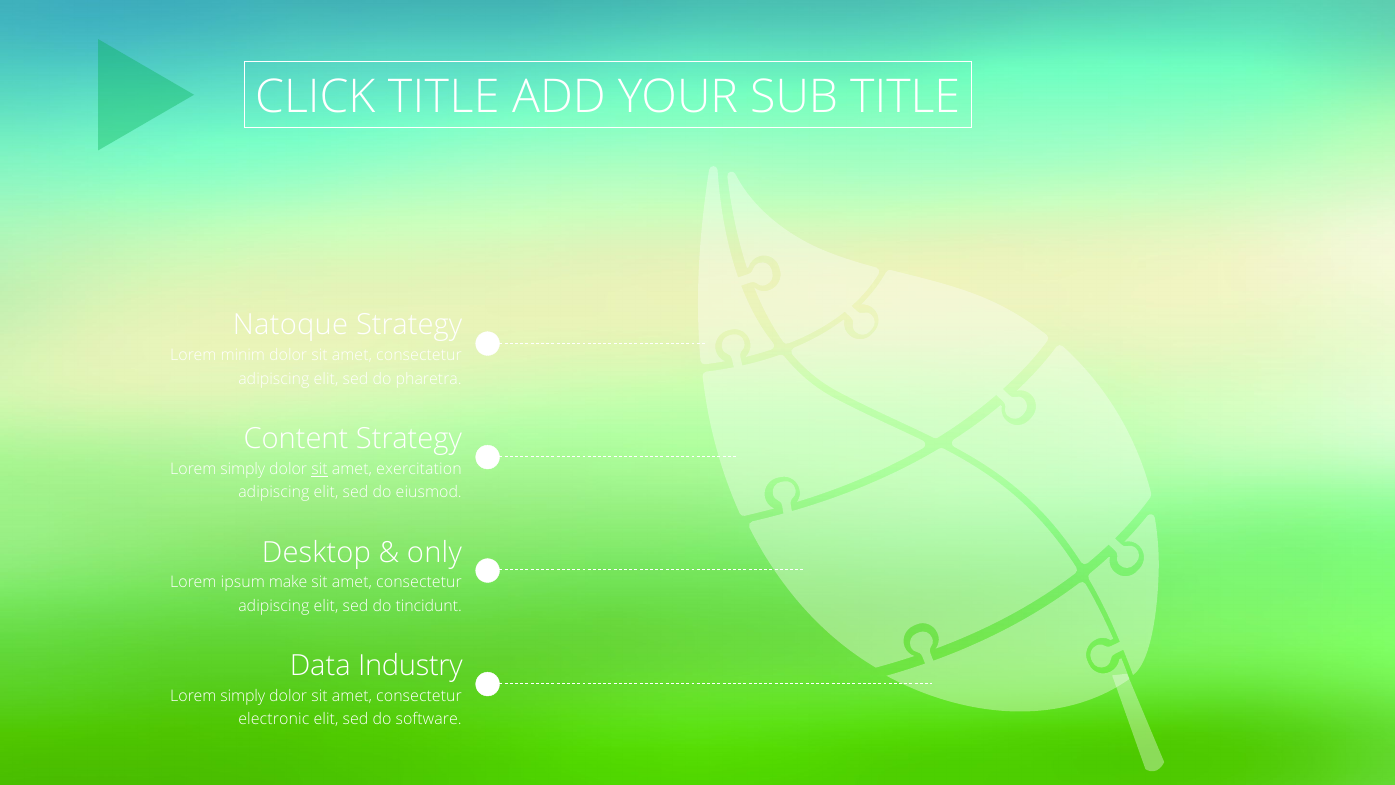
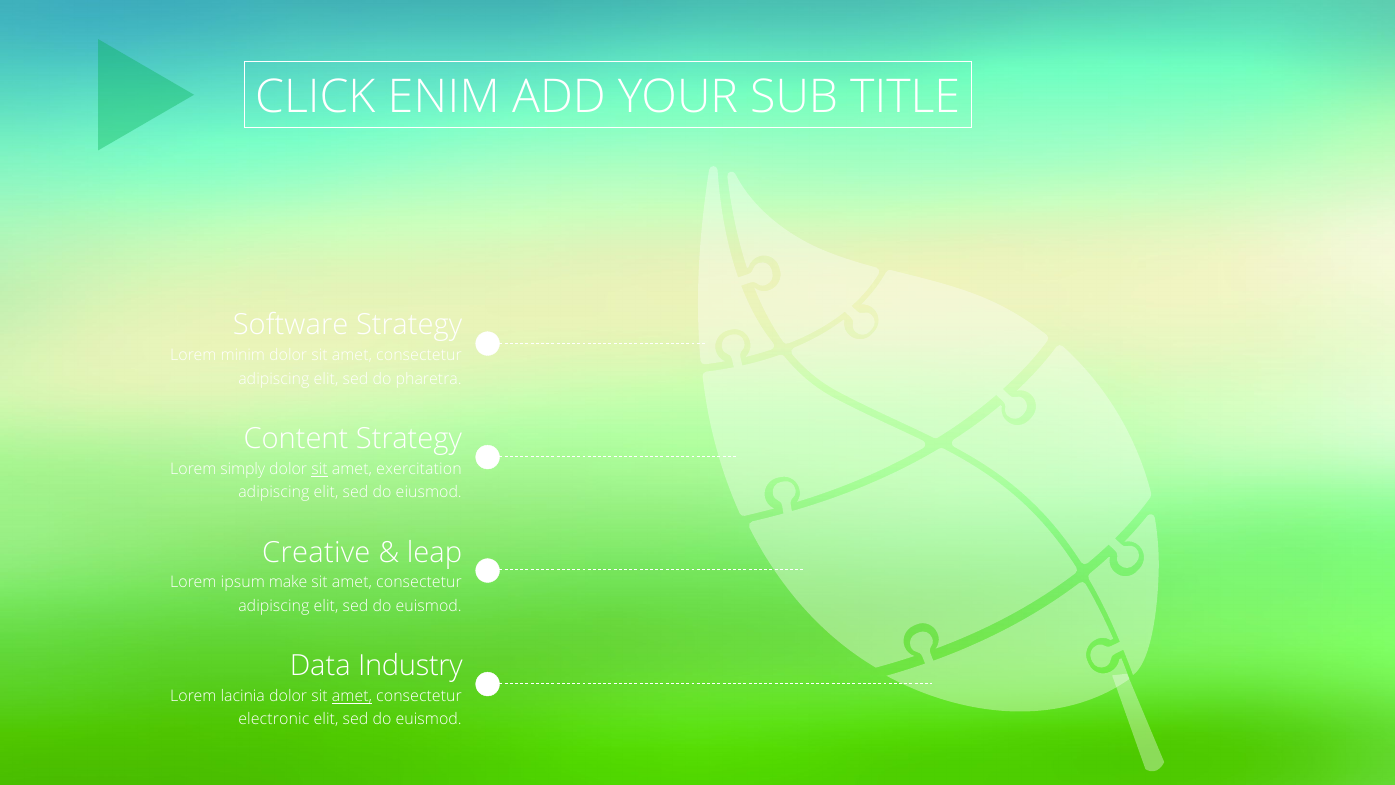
CLICK TITLE: TITLE -> ENIM (444, 98)
Natoque: Natoque -> Software (291, 325)
Desktop: Desktop -> Creative (316, 552)
only: only -> leap (435, 552)
tincidunt: tincidunt -> euismod (429, 605)
simply: simply -> lacinia (243, 696)
amet underline: none -> present (352, 696)
software: software -> euismod (429, 719)
